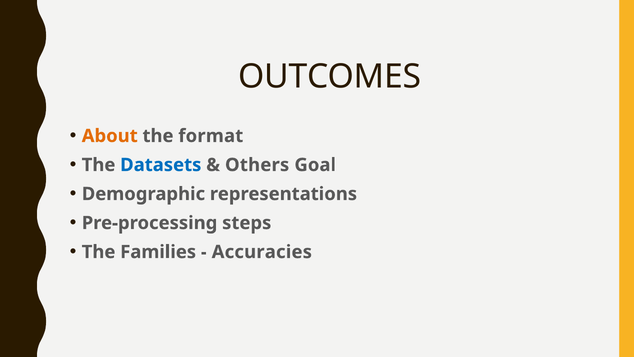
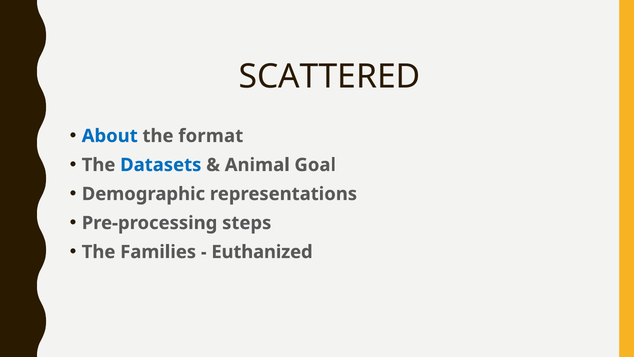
OUTCOMES: OUTCOMES -> SCATTERED (330, 77)
About colour: orange -> blue (110, 136)
Others: Others -> Animal (257, 165)
Accuracies: Accuracies -> Euthanized (262, 252)
